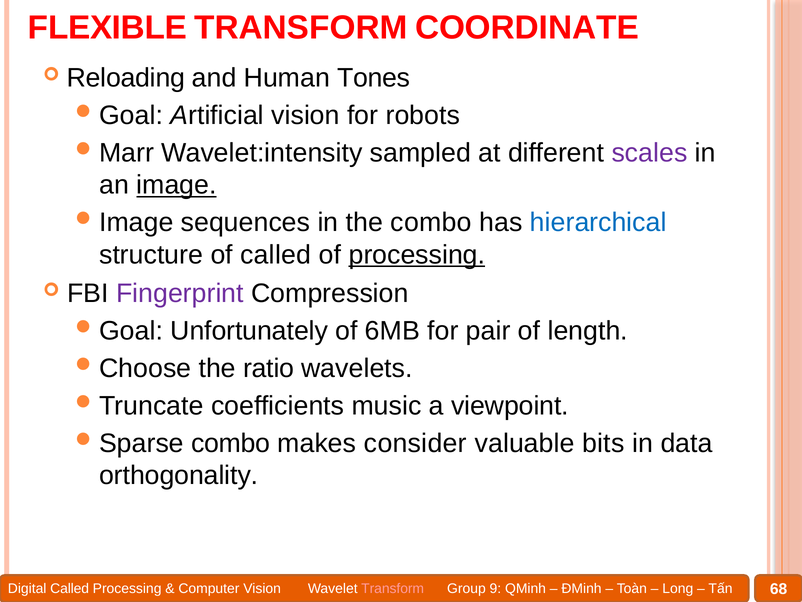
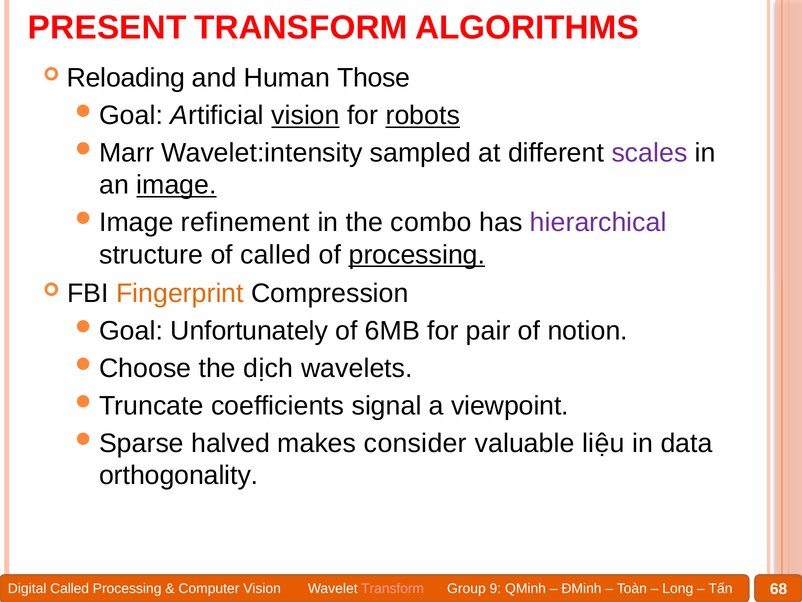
FLEXIBLE: FLEXIBLE -> PRESENT (107, 28)
COORDINATE: COORDINATE -> ALGORITHMS (527, 28)
Tones: Tones -> Those (374, 78)
vision underline: none -> present (306, 116)
robots underline: none -> present (423, 116)
sequences: sequences -> refinement (245, 222)
hierarchical colour: blue -> purple (598, 222)
Fingerprint colour: purple -> orange (180, 293)
length: length -> notion (588, 331)
ratio: ratio -> dịch (268, 368)
music: music -> signal (387, 406)
combo: combo -> halved (231, 443)
bits: bits -> liệu (603, 443)
